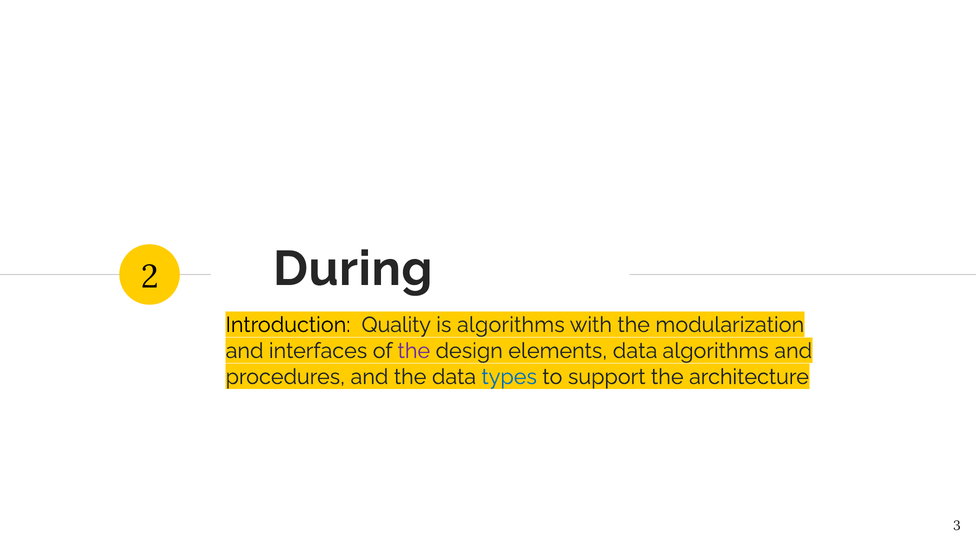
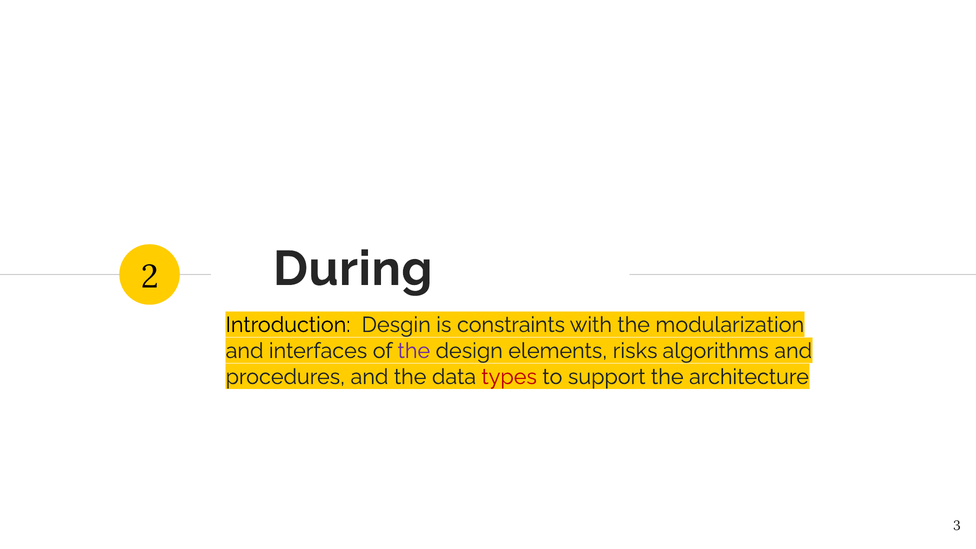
Quality: Quality -> Desgin (396, 325)
is algorithms: algorithms -> constraints (511, 325)
elements data: data -> risks (635, 351)
types colour: blue -> red (509, 377)
